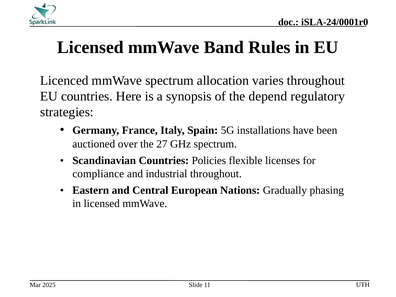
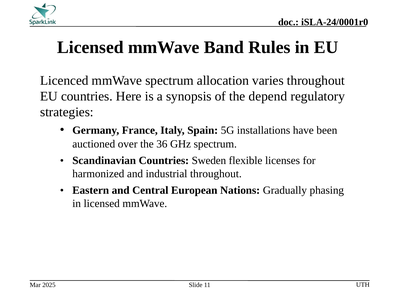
27: 27 -> 36 (162, 144)
Policies: Policies -> Sweden (209, 160)
compliance: compliance -> harmonized (98, 174)
